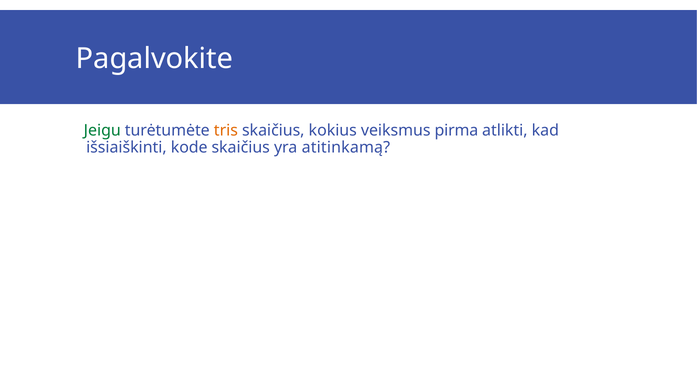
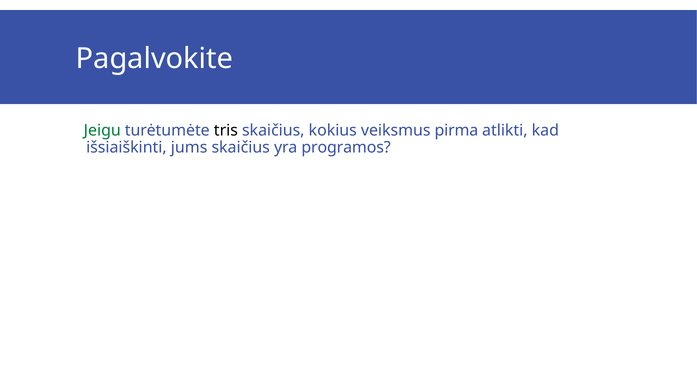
tris colour: orange -> black (226, 131)
kode: kode -> jums (189, 148)
atitinkamą: atitinkamą -> programos (346, 148)
